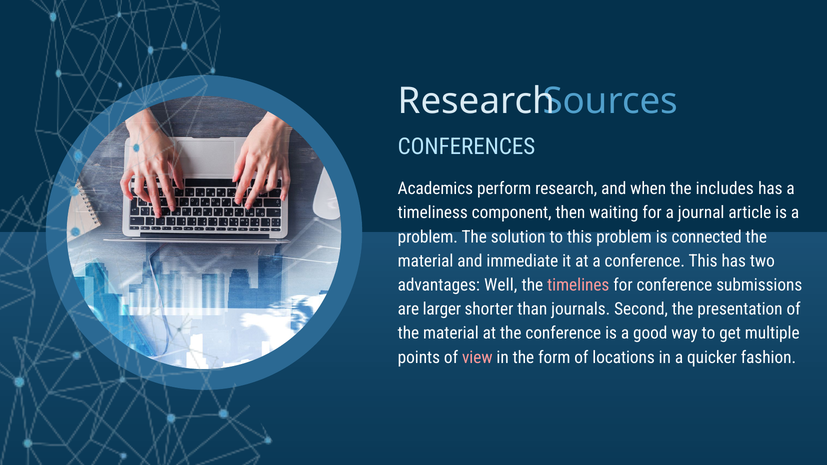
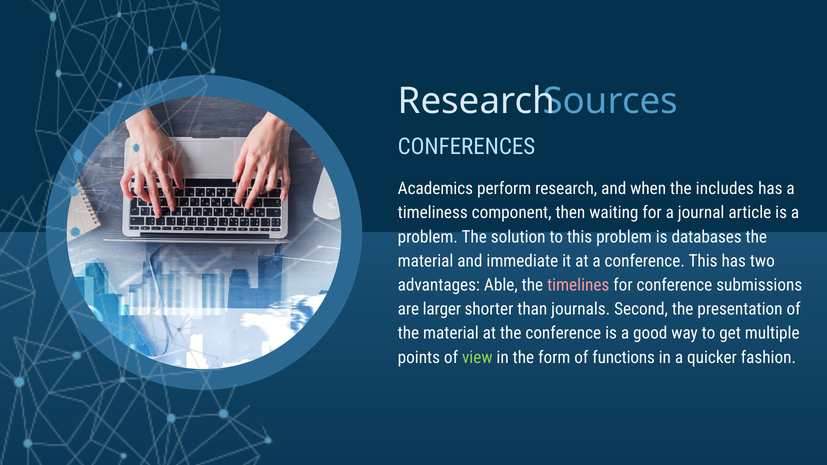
connected: connected -> databases (707, 237)
Well: Well -> Able (501, 285)
view colour: pink -> light green (477, 358)
locations: locations -> functions (624, 358)
